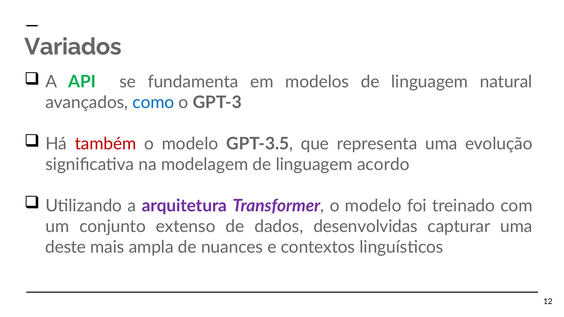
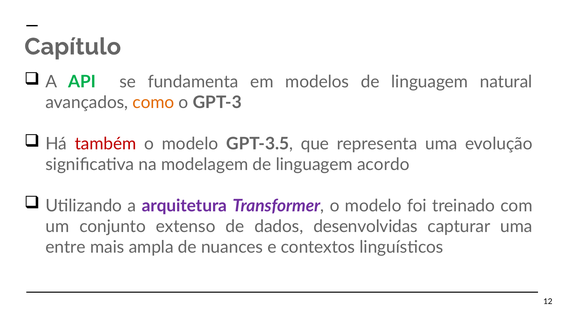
Variados: Variados -> Capítulo (73, 47)
como colour: blue -> orange (153, 103)
deste: deste -> entre (66, 247)
